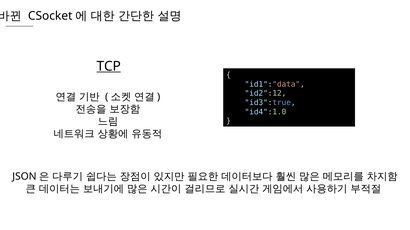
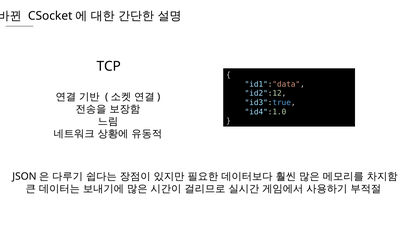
TCP underline: present -> none (109, 66)
